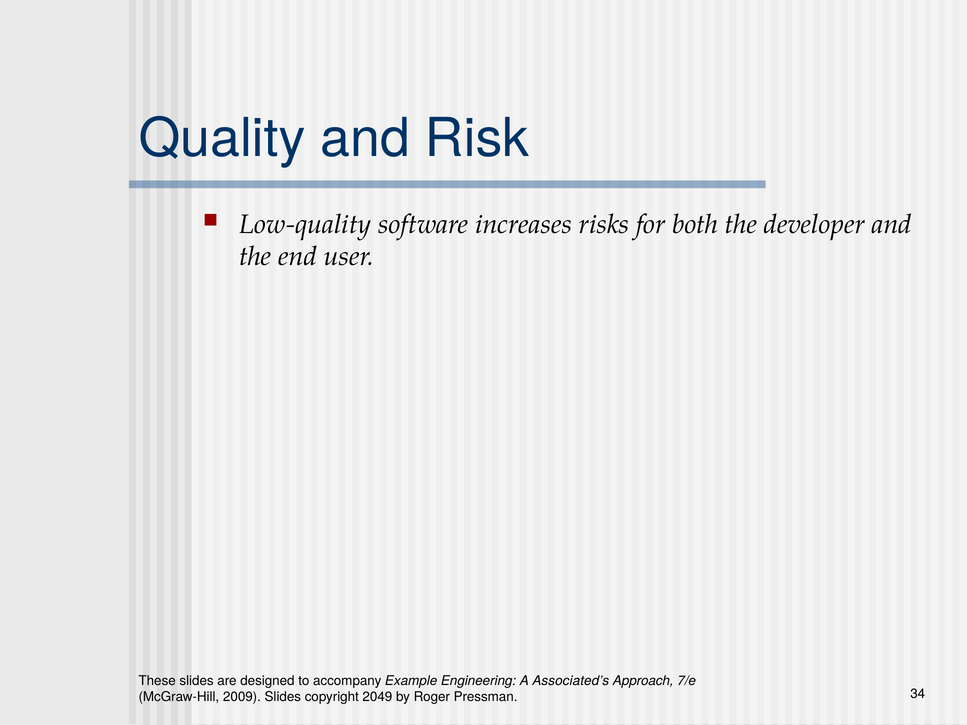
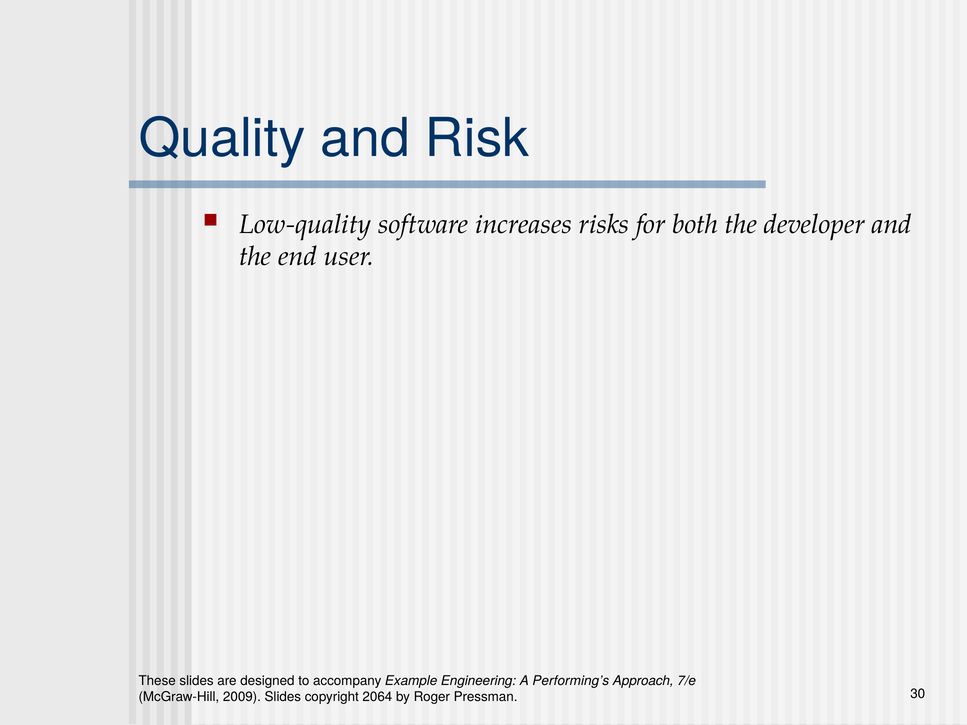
Associated’s: Associated’s -> Performing’s (571, 681)
2049: 2049 -> 2064 (377, 697)
34: 34 -> 30 (918, 694)
